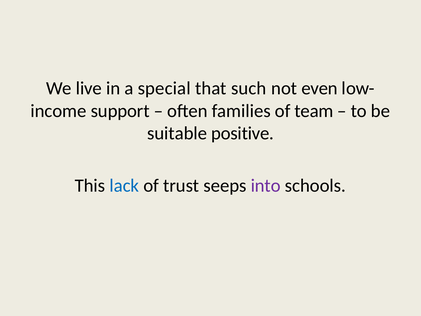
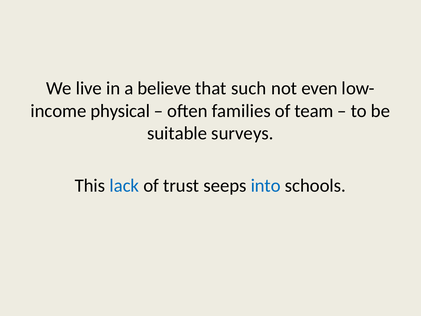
special: special -> believe (164, 88)
support: support -> physical (120, 111)
positive: positive -> surveys (242, 133)
into colour: purple -> blue (266, 186)
